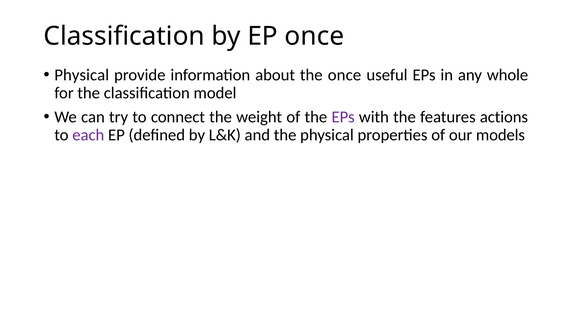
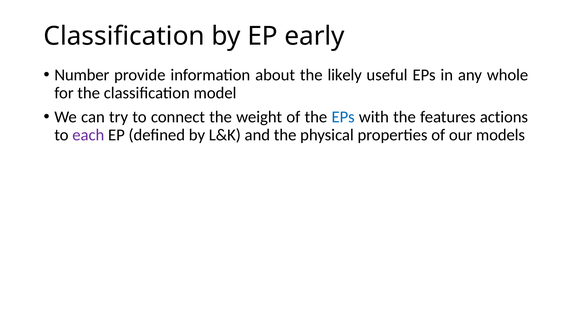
EP once: once -> early (314, 36)
Physical: Physical -> Number (82, 75)
the once: once -> likely (345, 75)
EPs colour: purple -> blue (343, 117)
